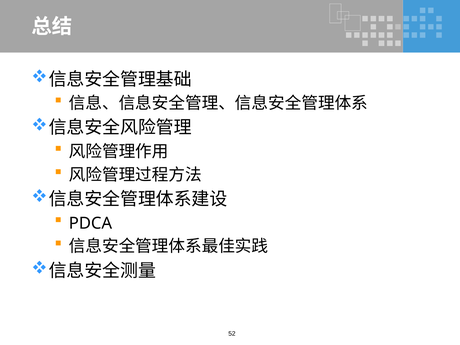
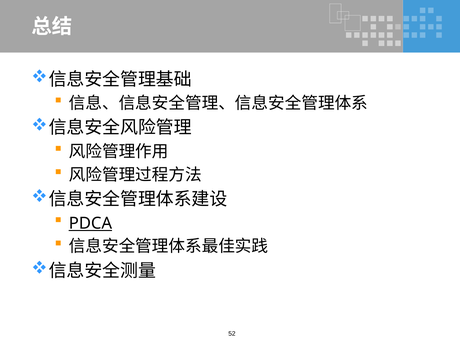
PDCA underline: none -> present (90, 223)
